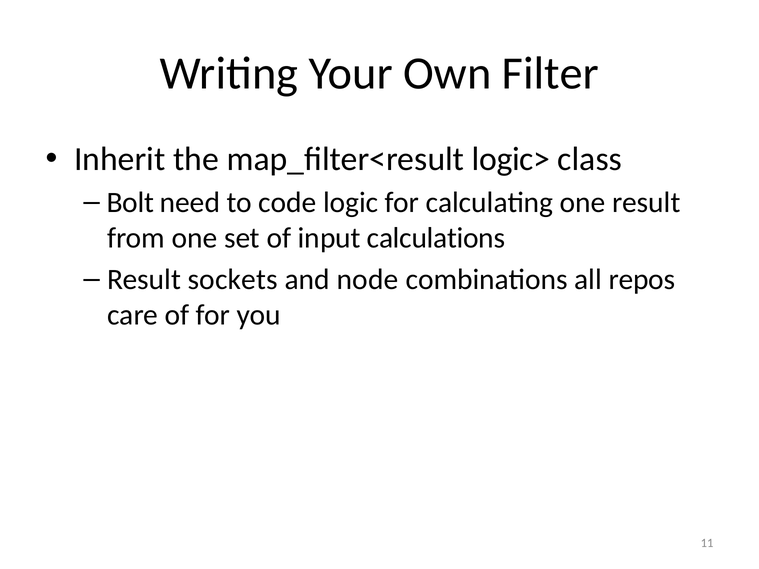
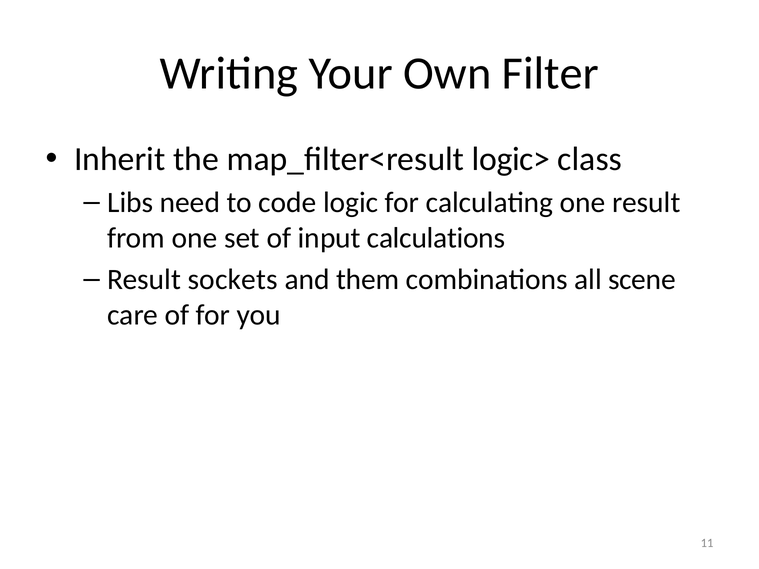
Bolt: Bolt -> Libs (130, 203)
node: node -> them (368, 280)
repos: repos -> scene (642, 280)
